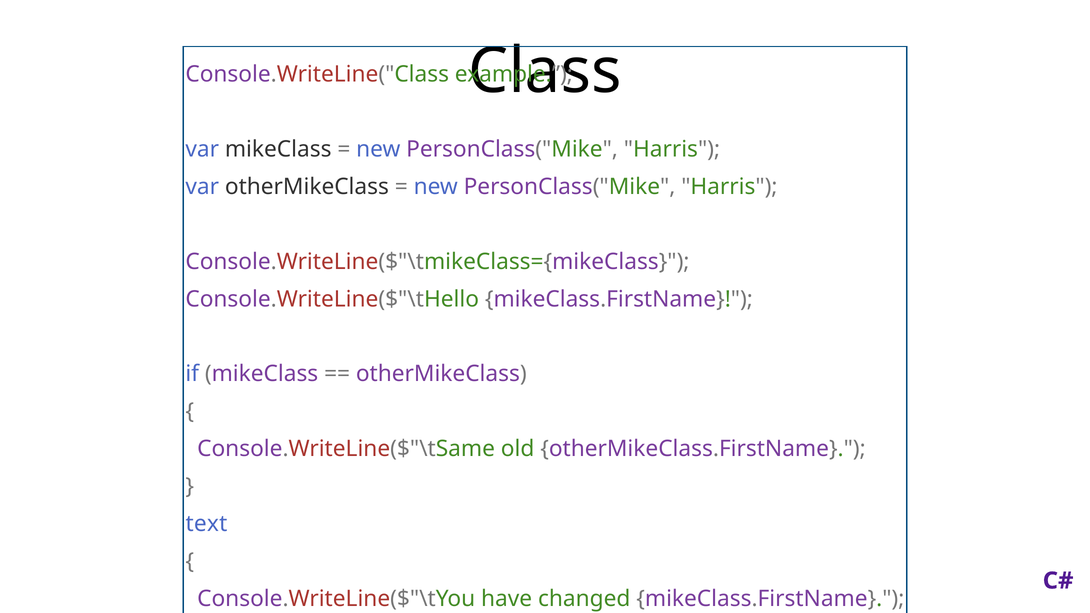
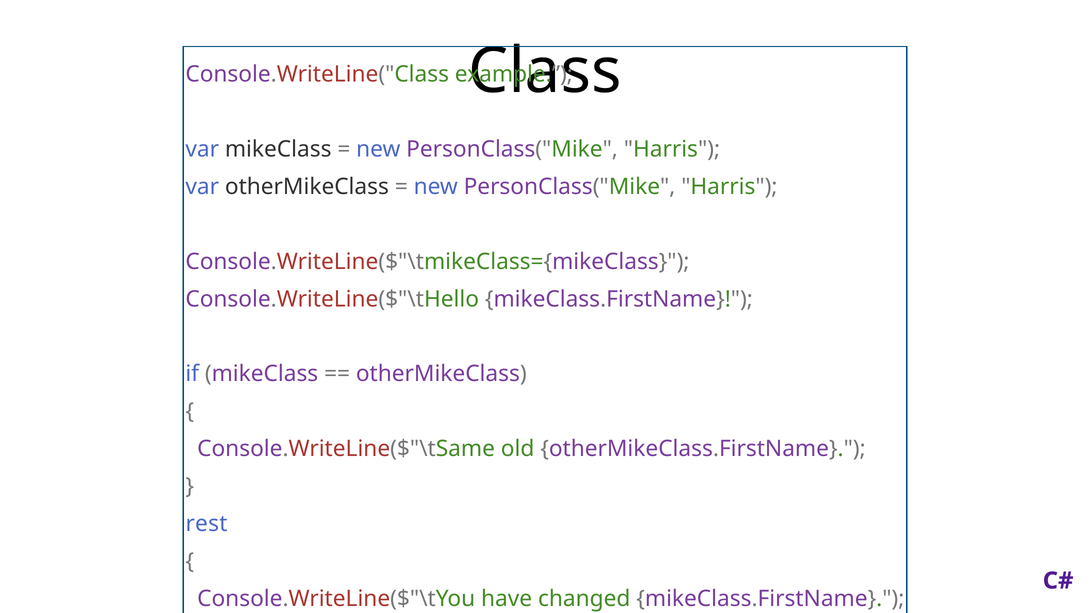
text: text -> rest (206, 524)
